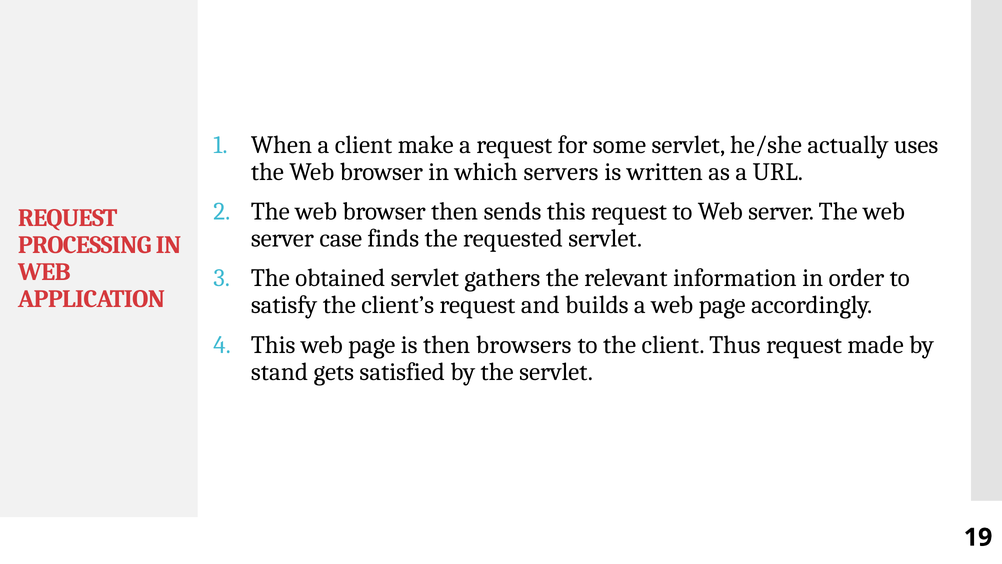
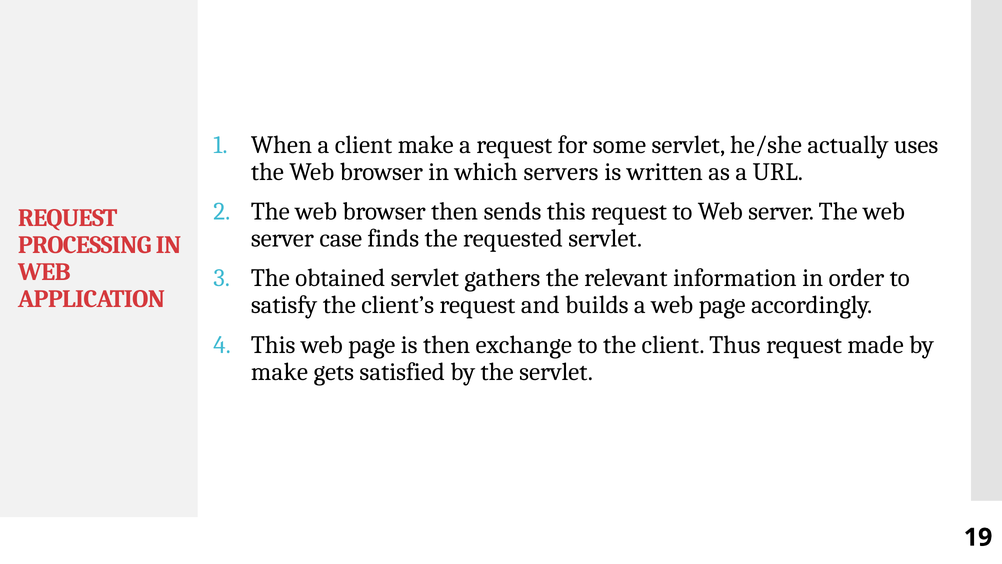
browsers: browsers -> exchange (524, 345)
stand: stand -> make (279, 372)
